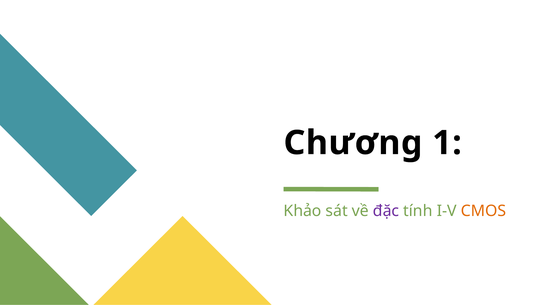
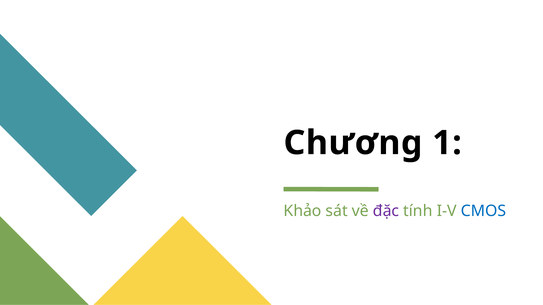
CMOS colour: orange -> blue (483, 211)
